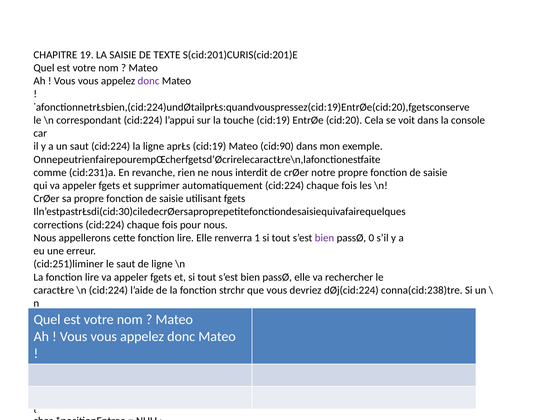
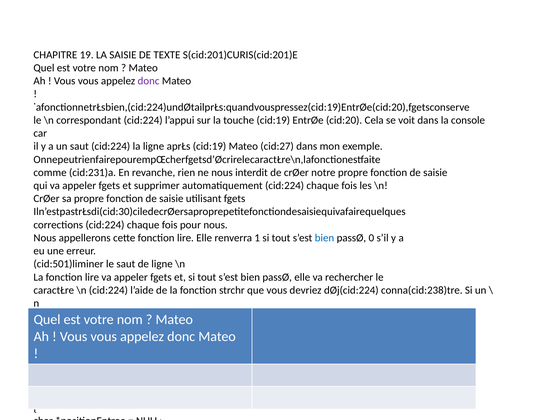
cid:90: cid:90 -> cid:27 (277, 146)
bien colour: purple -> blue (324, 238)
cid:251)liminer: cid:251)liminer -> cid:501)liminer (69, 264)
